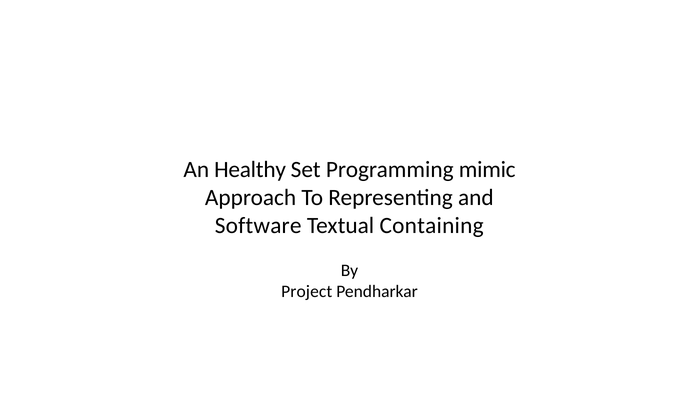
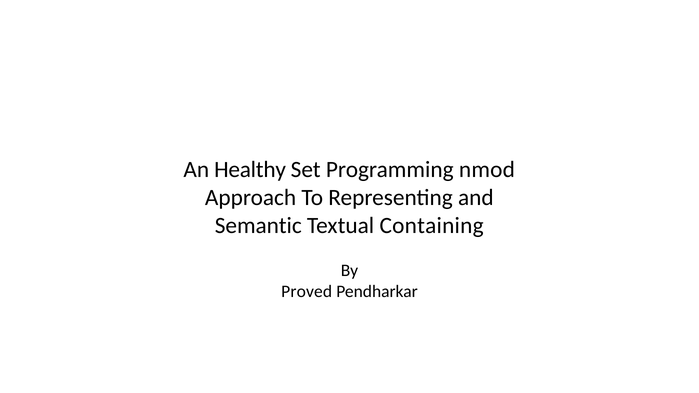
mimic: mimic -> nmod (487, 170)
Software: Software -> Semantic (258, 226)
Project: Project -> Proved (307, 292)
